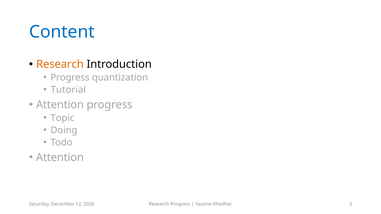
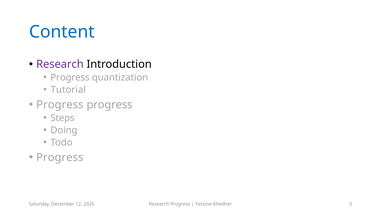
Research colour: orange -> purple (60, 64)
Attention: Attention -> Progress (60, 105)
Topic: Topic -> Steps (63, 118)
Attention: Attention -> Progress (60, 158)
